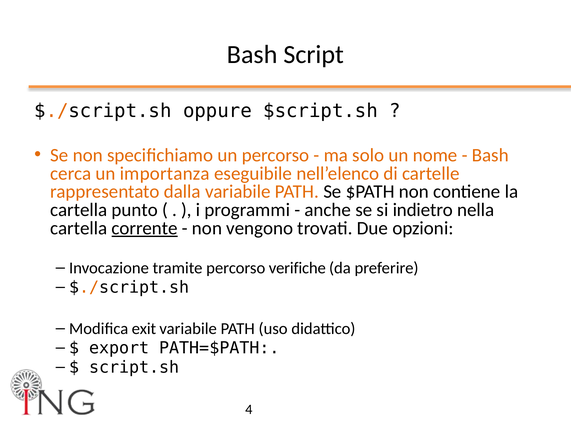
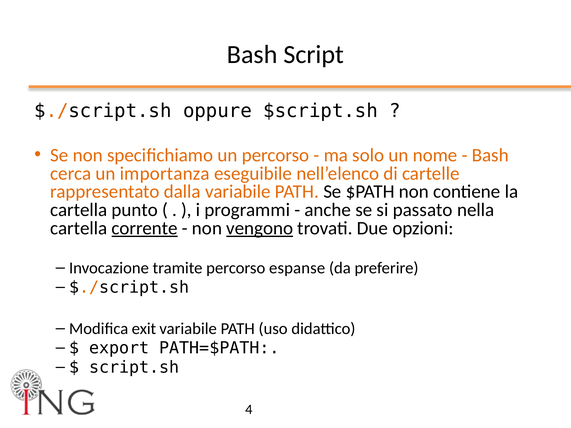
indietro: indietro -> passato (423, 210)
vengono underline: none -> present (260, 228)
verifiche: verifiche -> espanse (297, 268)
